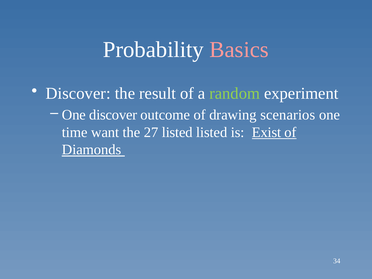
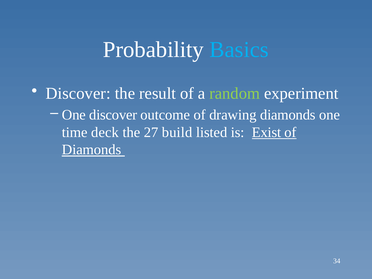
Basics colour: pink -> light blue (239, 50)
drawing scenarios: scenarios -> diamonds (288, 115)
want: want -> deck (105, 132)
27 listed: listed -> build (177, 132)
